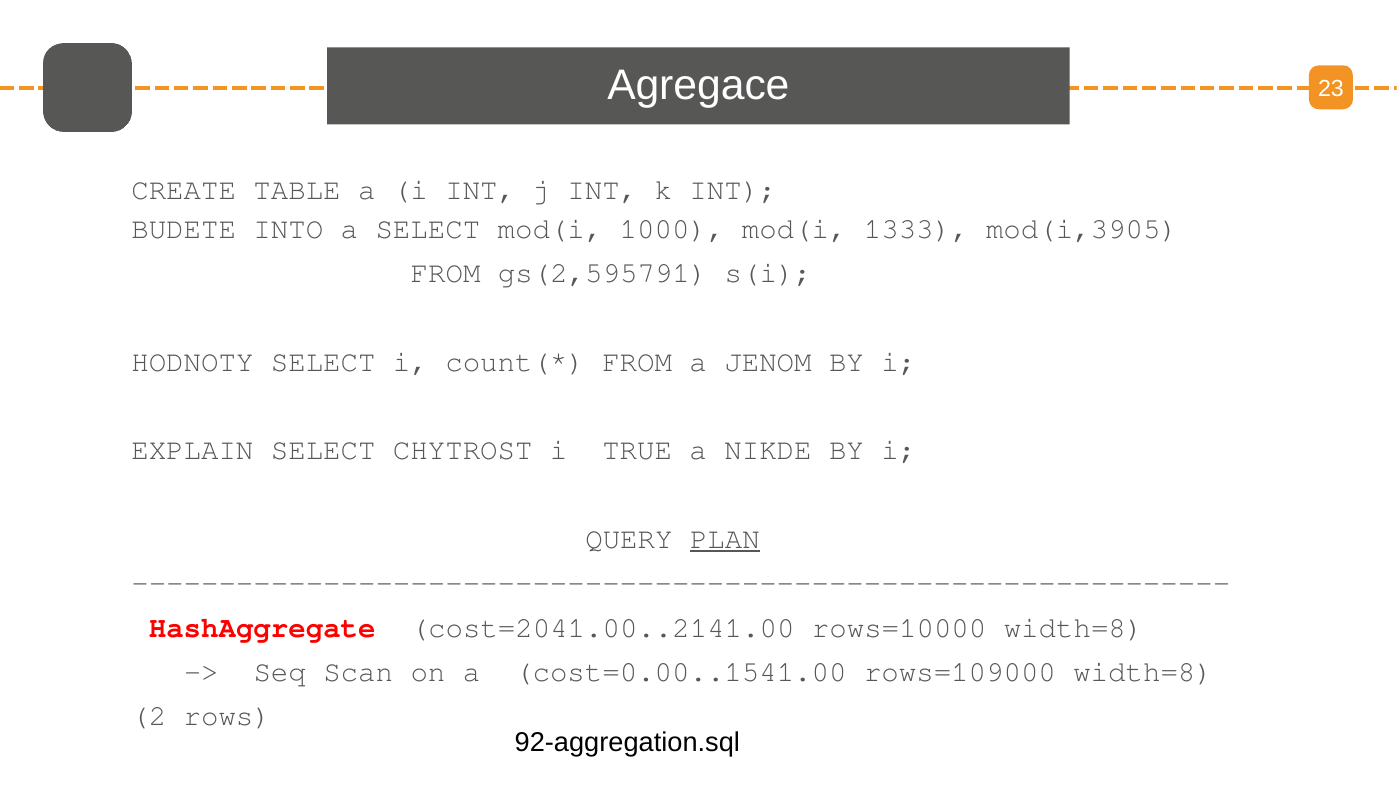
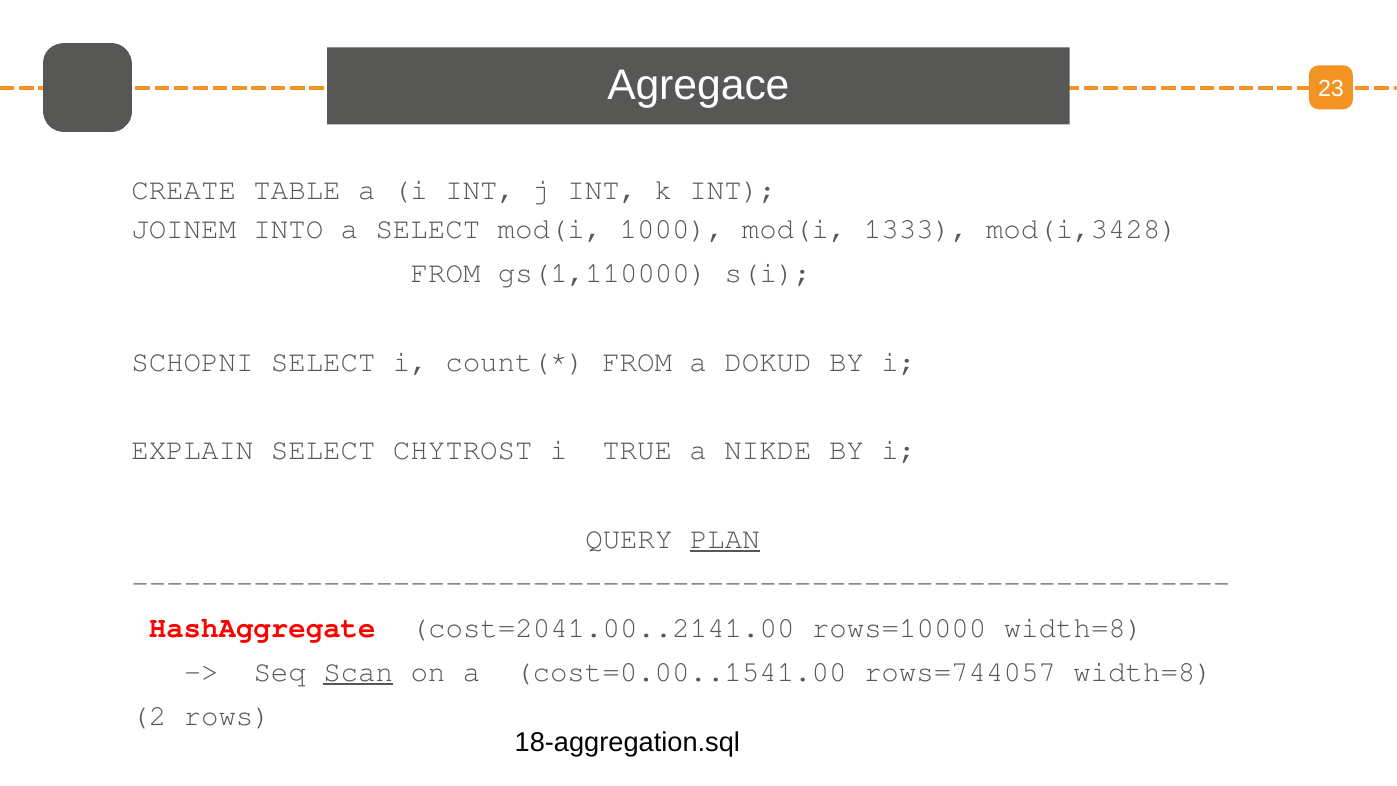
BUDETE: BUDETE -> JOINEM (184, 229)
mod(i,3905: mod(i,3905 -> mod(i,3428 (1082, 229)
gs(2,595791: gs(2,595791 -> gs(1,110000 (603, 273)
HODNOTY: HODNOTY -> SCHOPNI (192, 362)
JENOM: JENOM -> DOKUD (768, 362)
Scan underline: none -> present (358, 672)
rows=109000: rows=109000 -> rows=744057 (960, 672)
92-aggregation.sql: 92-aggregation.sql -> 18-aggregation.sql (627, 743)
